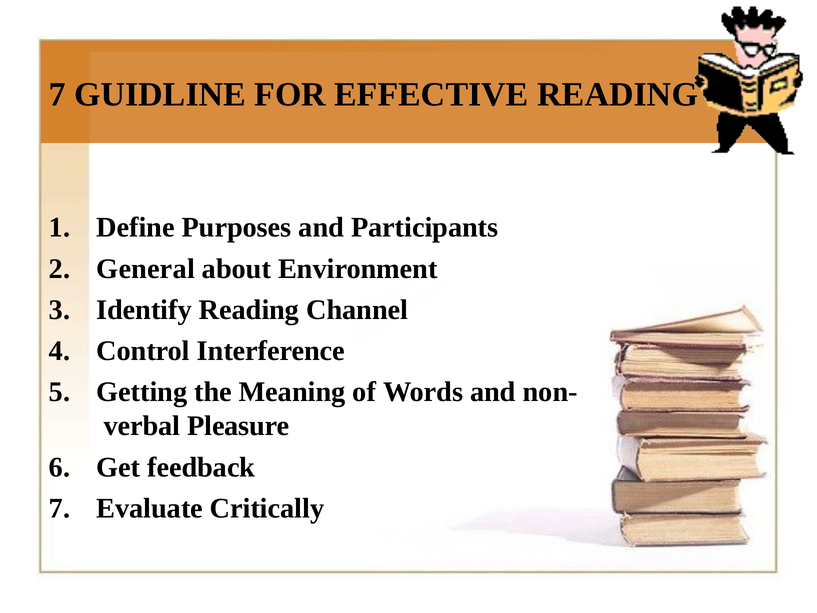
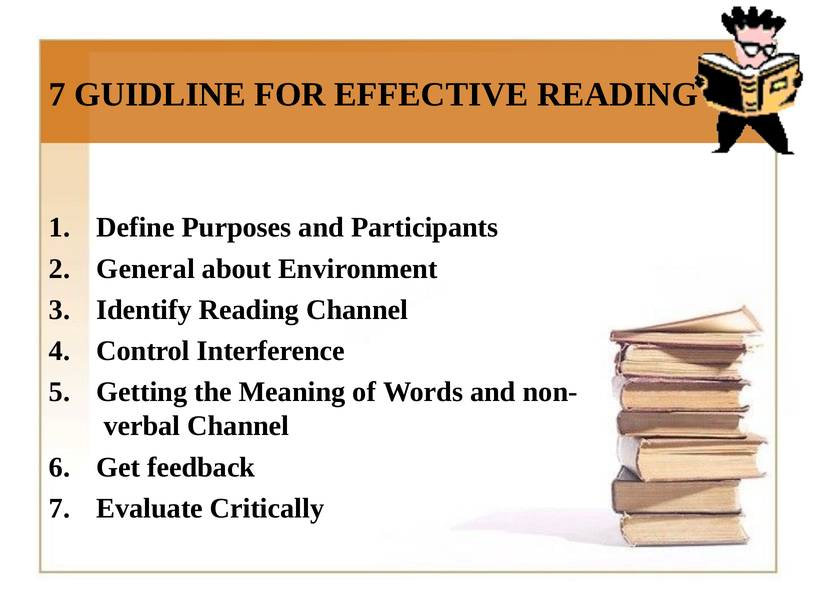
verbal Pleasure: Pleasure -> Channel (238, 426)
